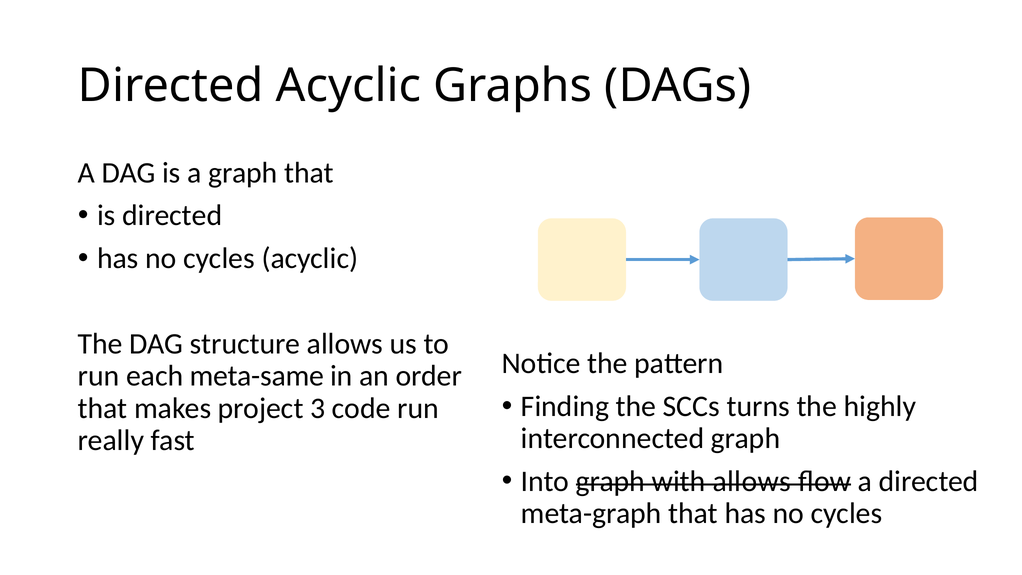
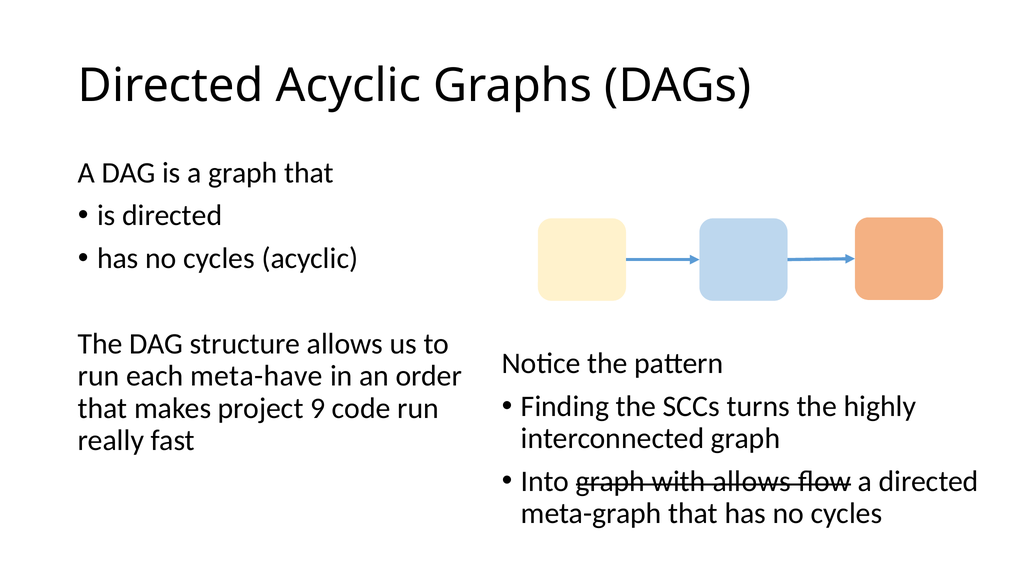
meta-same: meta-same -> meta-have (257, 376)
3: 3 -> 9 (318, 408)
